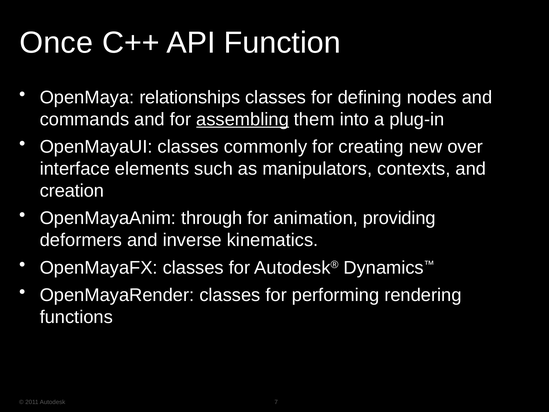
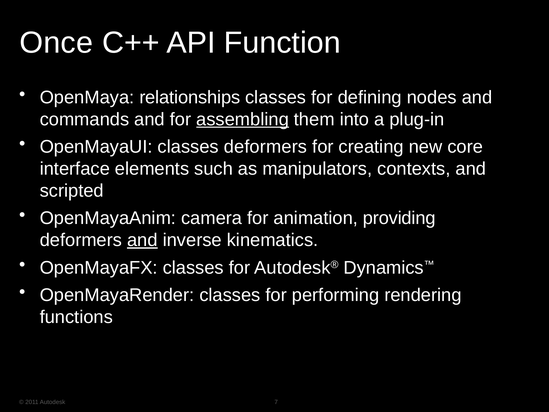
classes commonly: commonly -> deformers (265, 147)
over: over -> core (465, 147)
creation: creation -> scripted (72, 191)
through: through -> camera (212, 218)
and underline: none -> present (142, 240)
